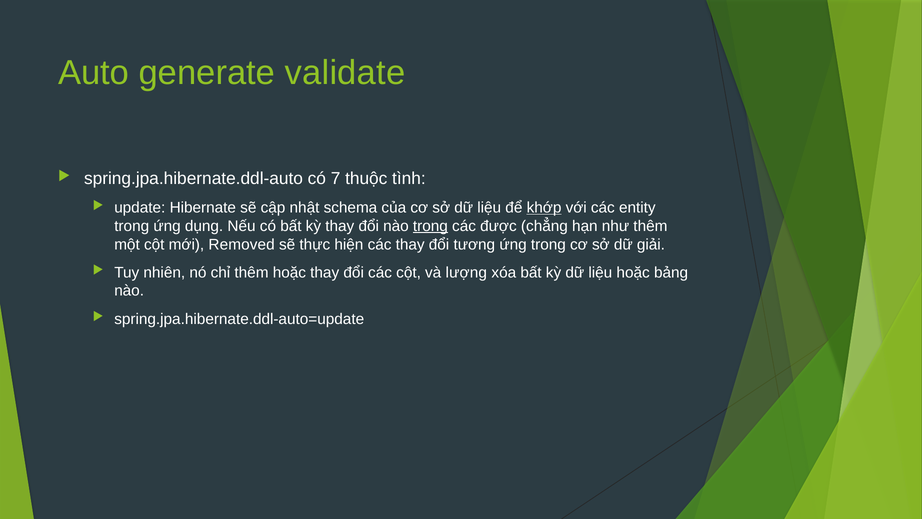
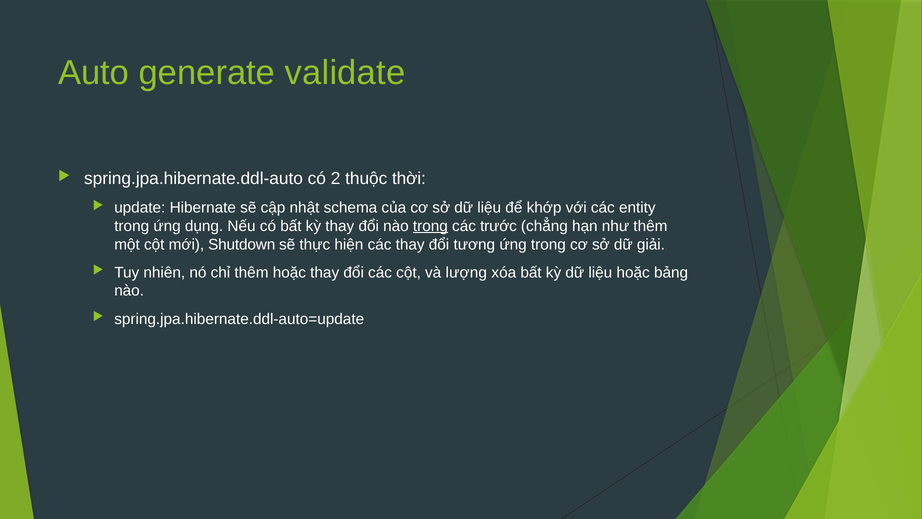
7: 7 -> 2 (336, 178)
tình: tình -> thời (409, 178)
khớp underline: present -> none (544, 207)
được: được -> trước (499, 226)
Removed: Removed -> Shutdown (242, 244)
